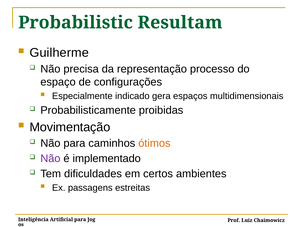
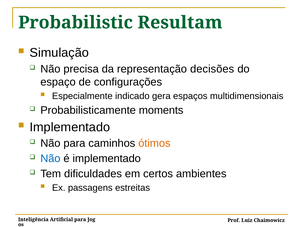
Guilherme: Guilherme -> Simulação (59, 53)
processo: processo -> decisões (212, 69)
proibidas: proibidas -> moments (161, 110)
Movimentação: Movimentação -> Implementado (70, 127)
Não colour: purple -> blue (50, 159)
